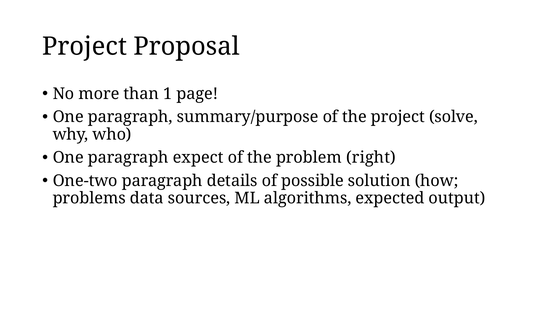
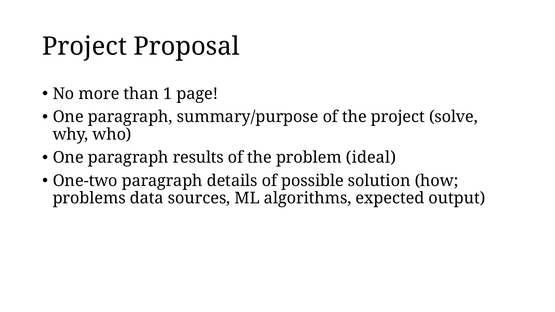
expect: expect -> results (198, 158)
right: right -> ideal (371, 158)
